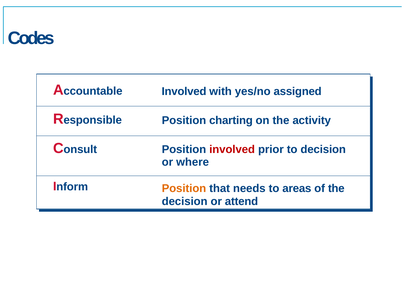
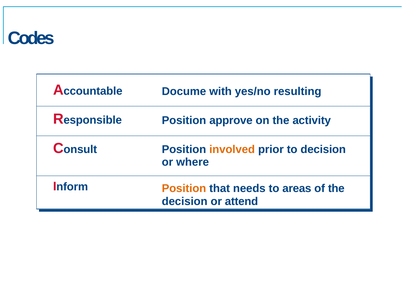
Involved: Involved -> Docume (184, 91)
assigned: assigned -> resulting (298, 91)
charting: charting -> approve (231, 120)
involved colour: red -> orange (232, 149)
